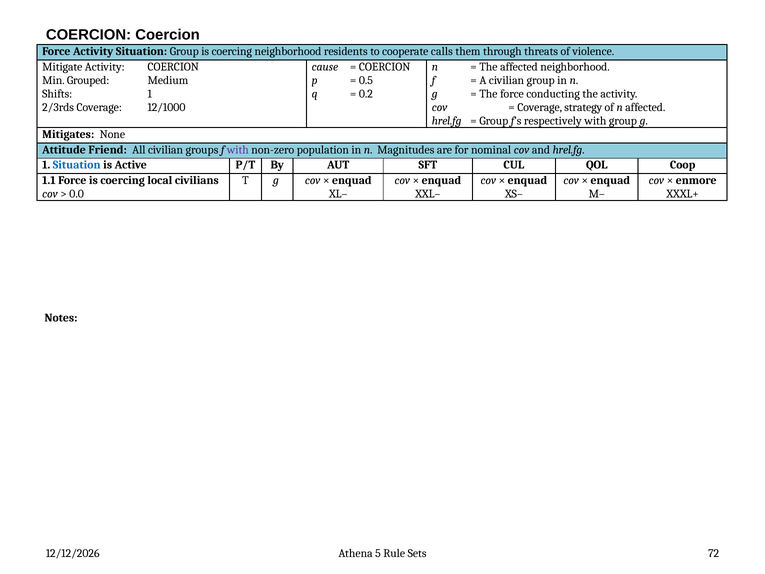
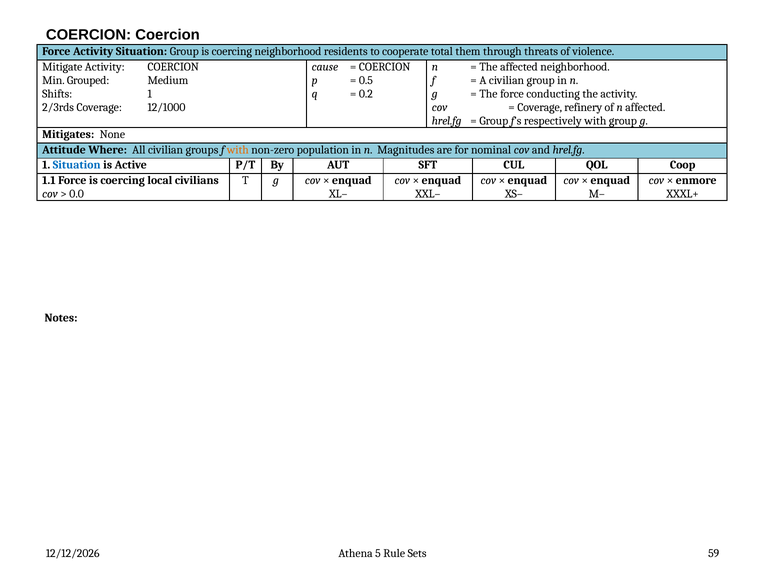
calls: calls -> total (442, 51)
strategy: strategy -> refinery (583, 107)
Friend: Friend -> Where (108, 150)
with colour: purple -> orange (238, 150)
72: 72 -> 59 (714, 553)
